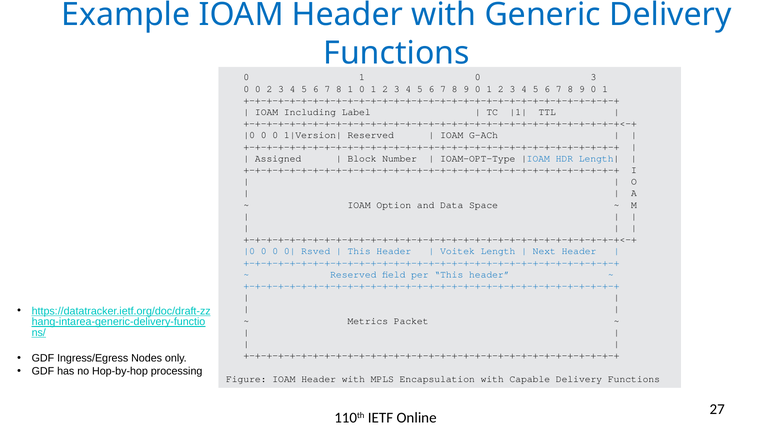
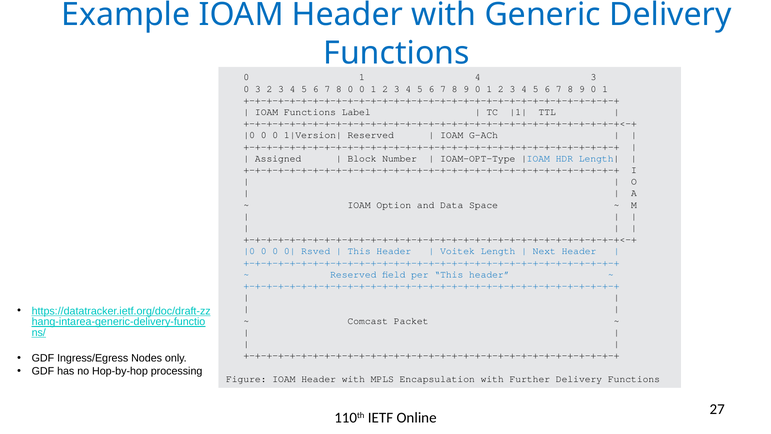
0: 0 -> 4 (478, 77)
0: 0 -> 3 (258, 89)
8 1: 1 -> 0 (350, 89)
IOAM Including: Including -> Functions (310, 112)
Metrics: Metrics -> Comcast (368, 321)
Capable: Capable -> Further (530, 379)
